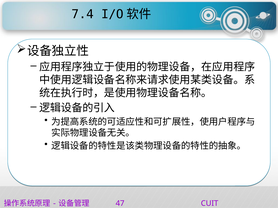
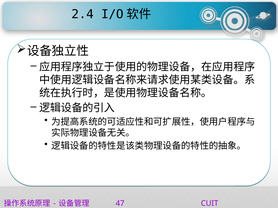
7.4: 7.4 -> 2.4 (83, 14)
